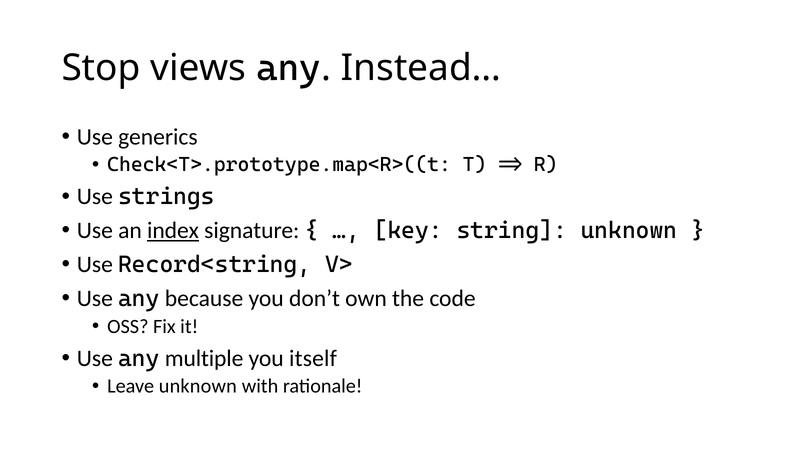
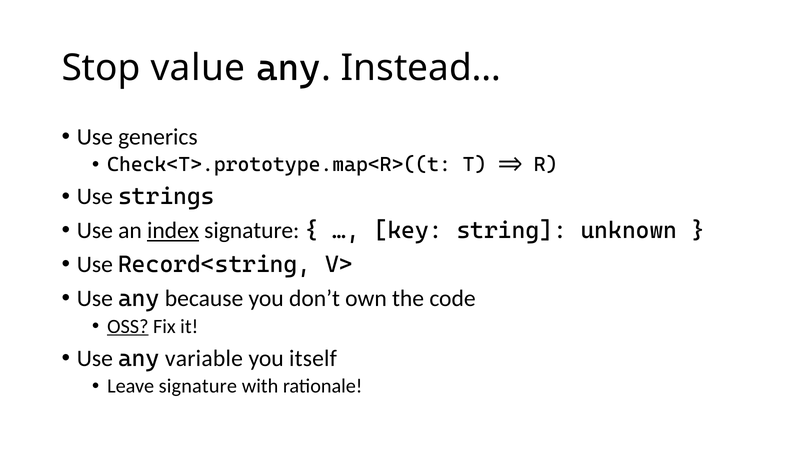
views: views -> value (198, 68)
OSS underline: none -> present (128, 326)
multiple: multiple -> variable (204, 358)
Leave unknown: unknown -> signature (198, 386)
